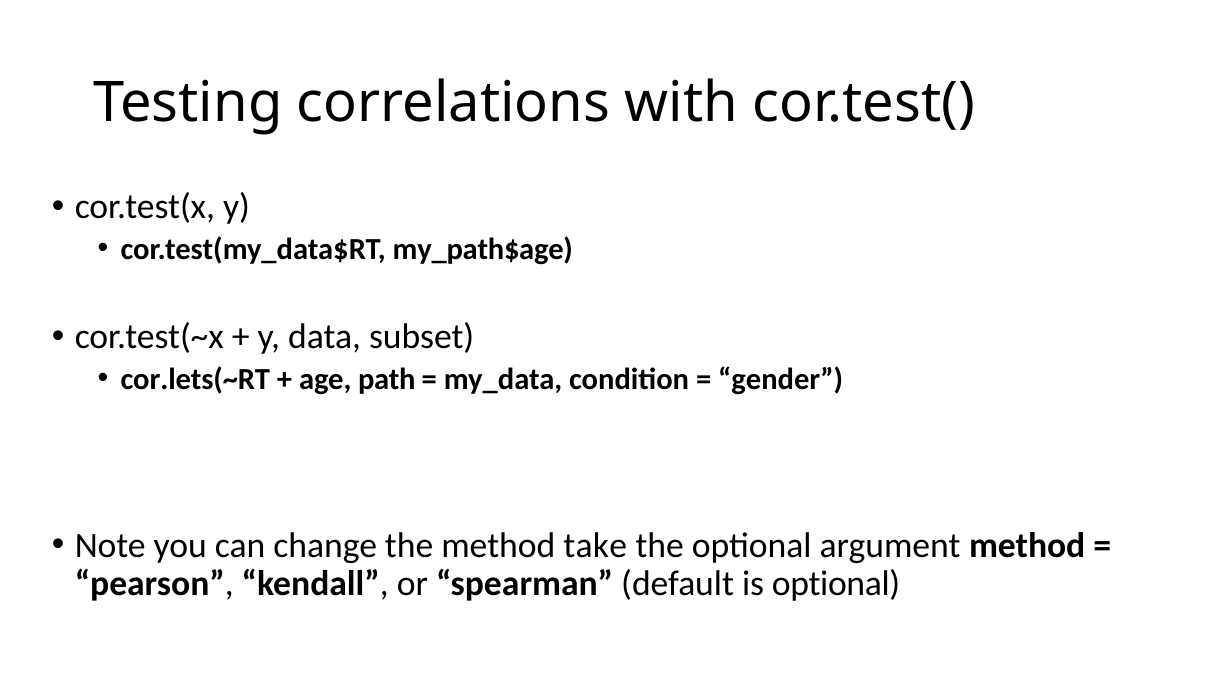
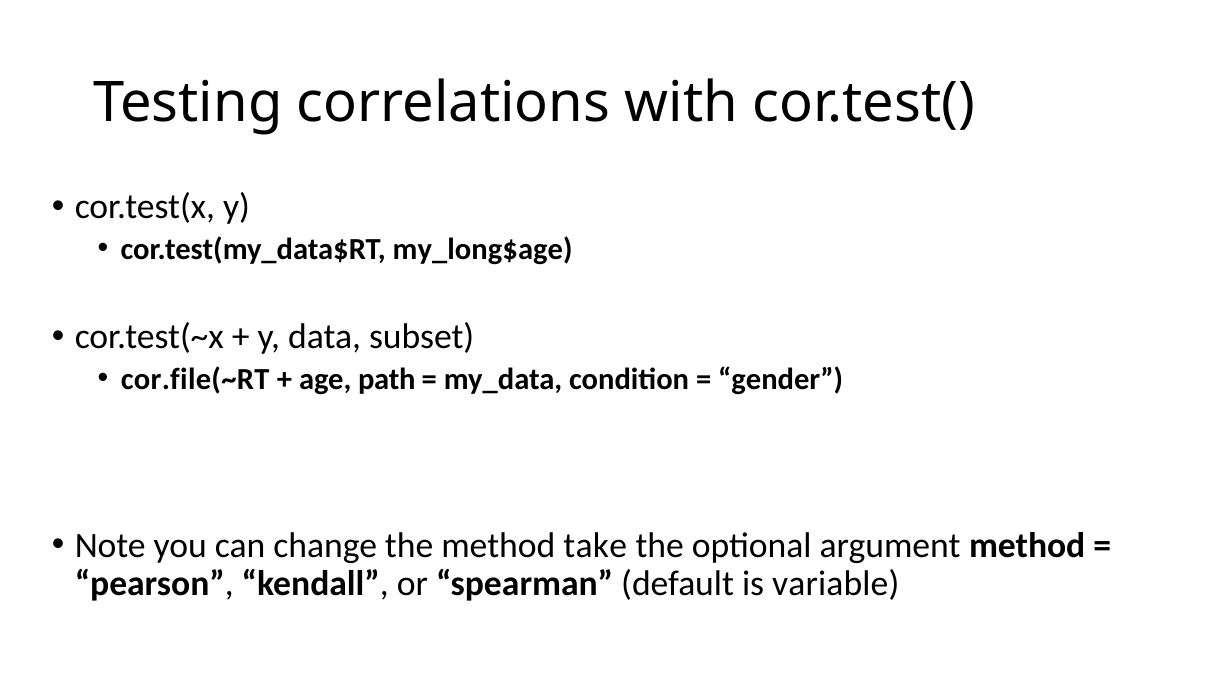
my_path$age: my_path$age -> my_long$age (483, 249)
cor.lets(~RT: cor.lets(~RT -> cor.file(~RT (195, 379)
is optional: optional -> variable (836, 584)
